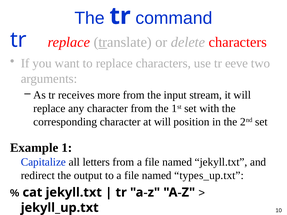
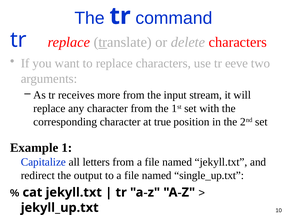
at will: will -> true (163, 122)
types_up.txt: types_up.txt -> single_up.txt (209, 176)
